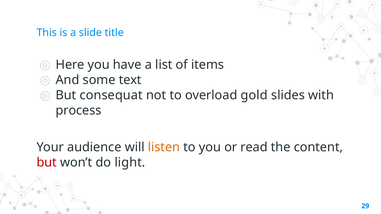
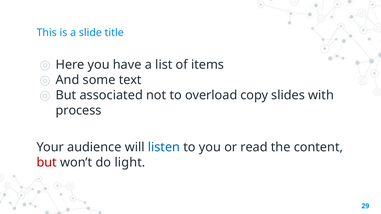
consequat: consequat -> associated (111, 95)
gold: gold -> copy (254, 95)
listen colour: orange -> blue (164, 147)
